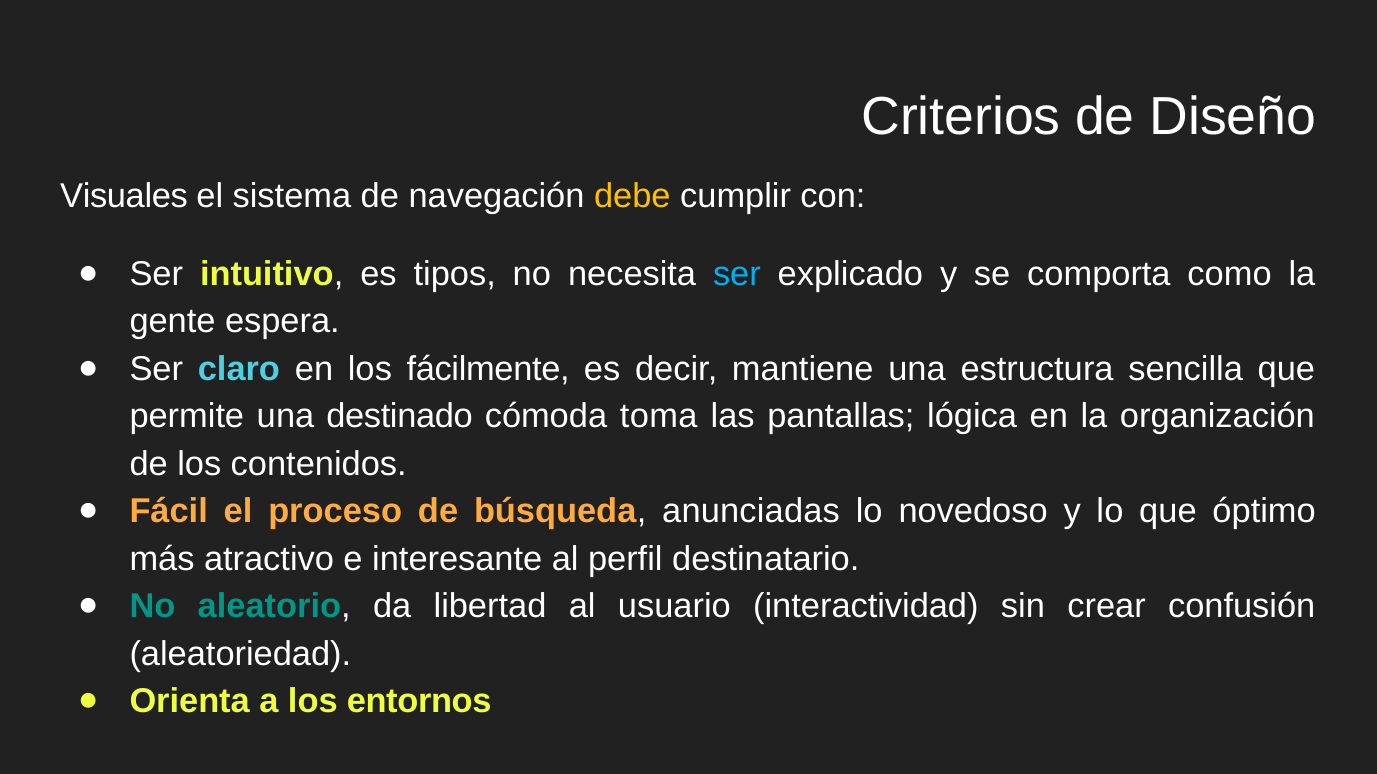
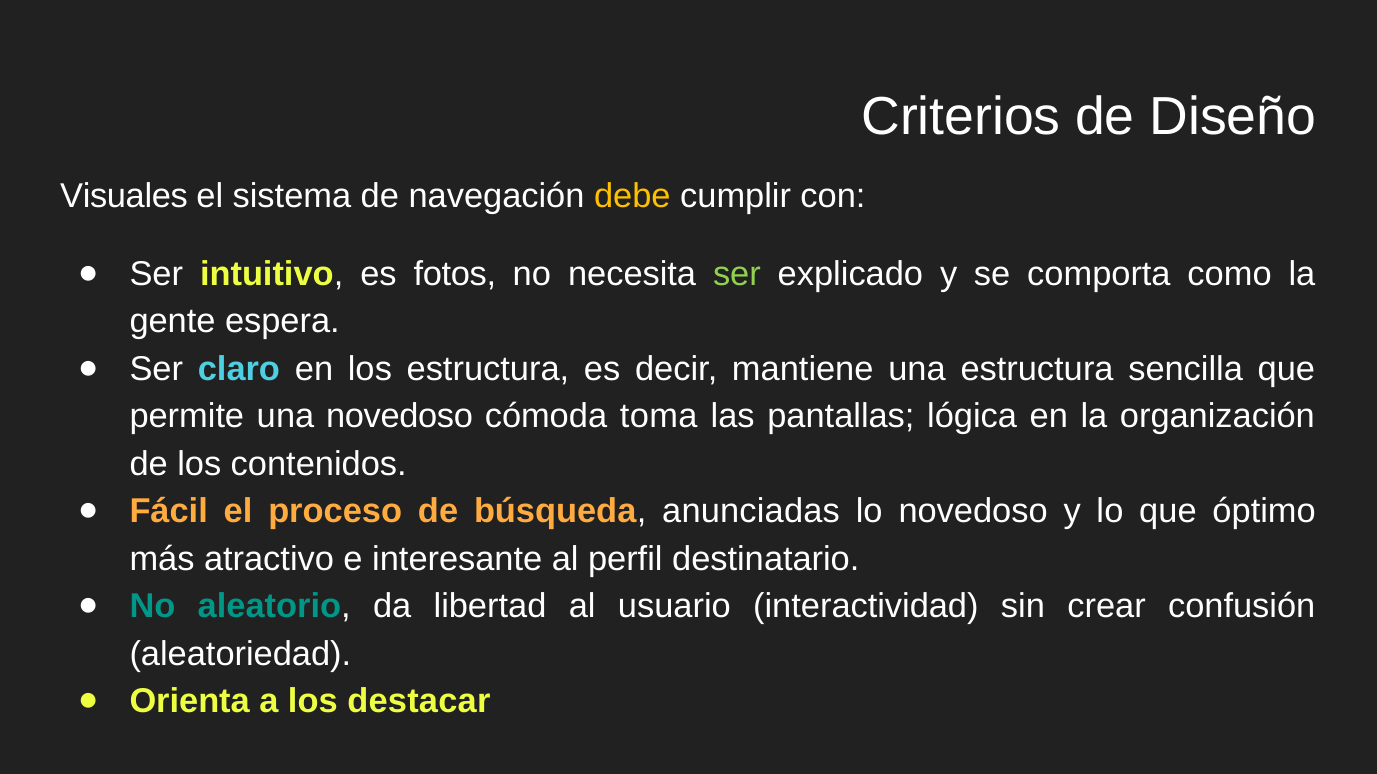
tipos: tipos -> fotos (455, 274)
ser colour: light blue -> light green (737, 274)
los fácilmente: fácilmente -> estructura (488, 369)
una destinado: destinado -> novedoso (400, 417)
entornos: entornos -> destacar (419, 702)
